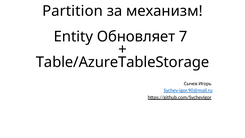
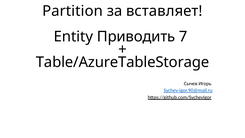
механизм: механизм -> вставляет (164, 11)
Обновляет: Обновляет -> Приводить (136, 37)
